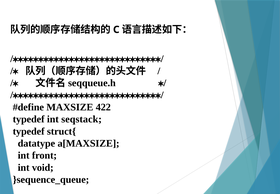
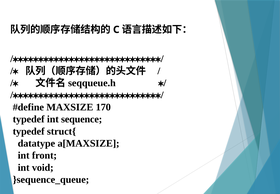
422: 422 -> 170 (103, 107)
seqstack: seqstack -> sequence (82, 119)
